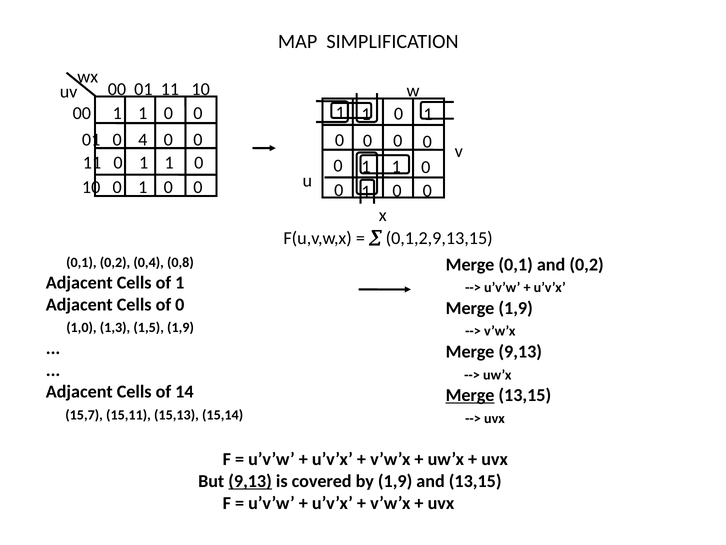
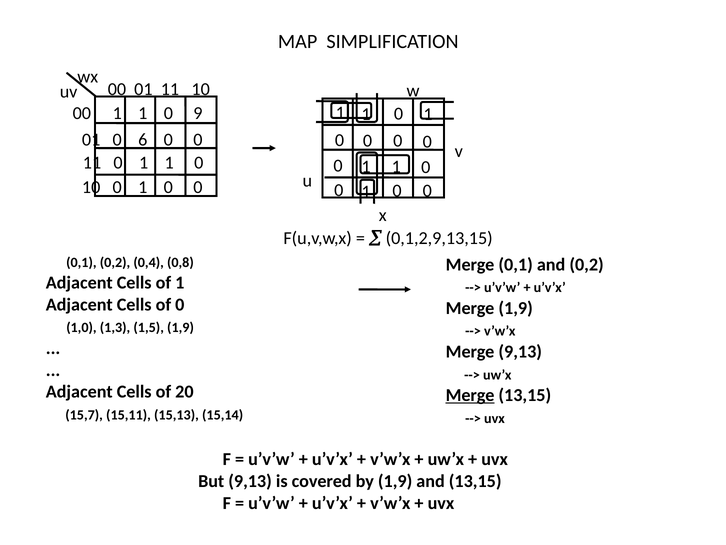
0: 0 -> 9 (198, 113)
4: 4 -> 6 (143, 140)
14: 14 -> 20 (184, 391)
9,13 underline: present -> none (250, 481)
